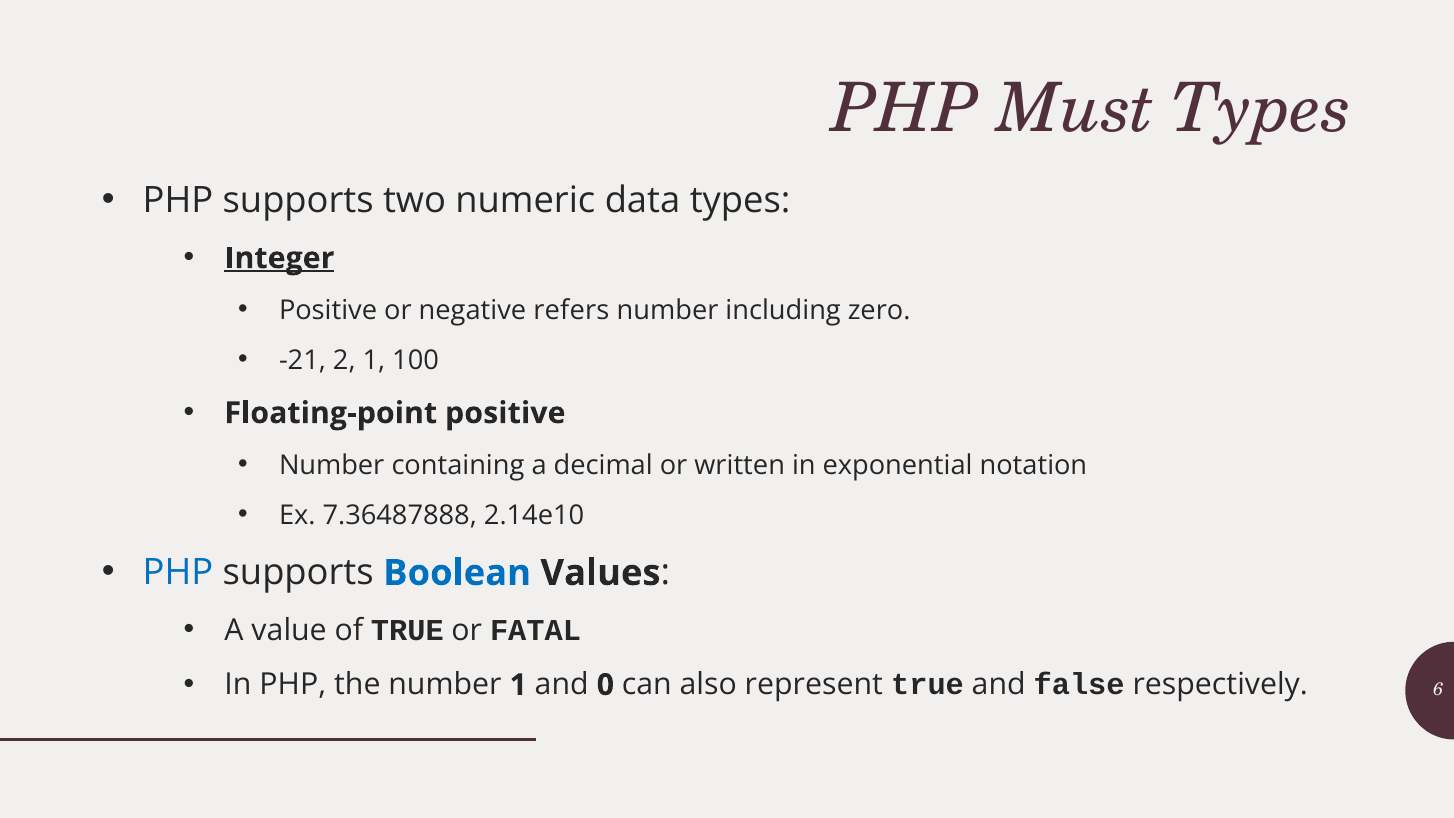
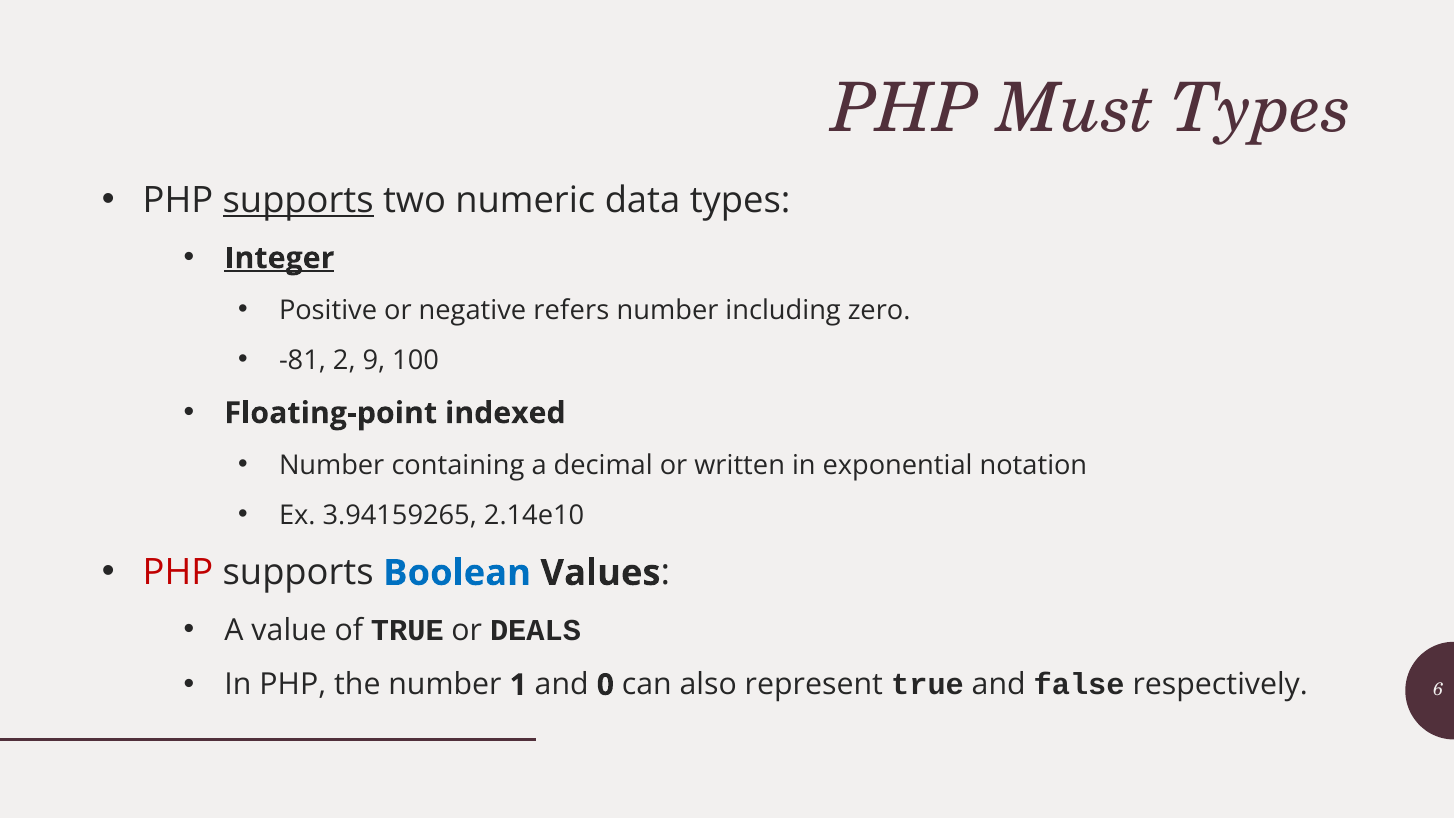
supports underline: none -> present (298, 201)
-21: -21 -> -81 (302, 360)
2 1: 1 -> 9 (374, 360)
Floating-point positive: positive -> indexed (505, 413)
7.36487888: 7.36487888 -> 3.94159265 (400, 515)
PHP colour: blue -> red (178, 573)
FATAL: FATAL -> DEALS (535, 630)
